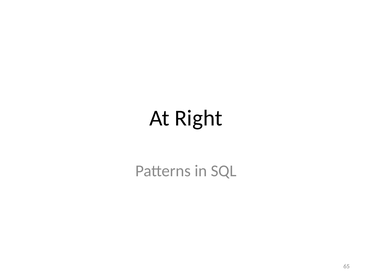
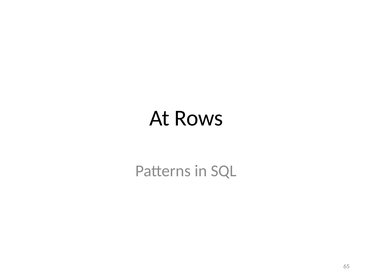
Right: Right -> Rows (199, 118)
